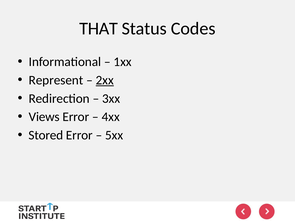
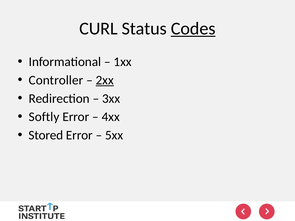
THAT: THAT -> CURL (99, 29)
Codes underline: none -> present (193, 29)
Represent: Represent -> Controller (56, 80)
Views: Views -> Softly (44, 117)
